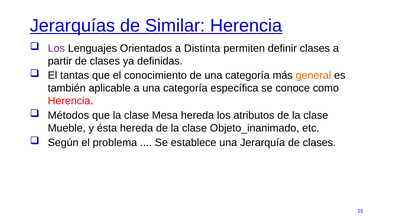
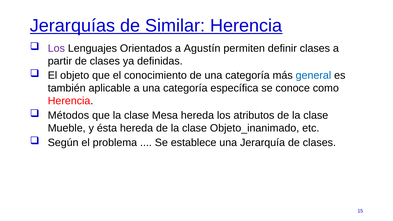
Distinta: Distinta -> Agustín (202, 48)
tantas: tantas -> objeto (75, 75)
general colour: orange -> blue (313, 75)
